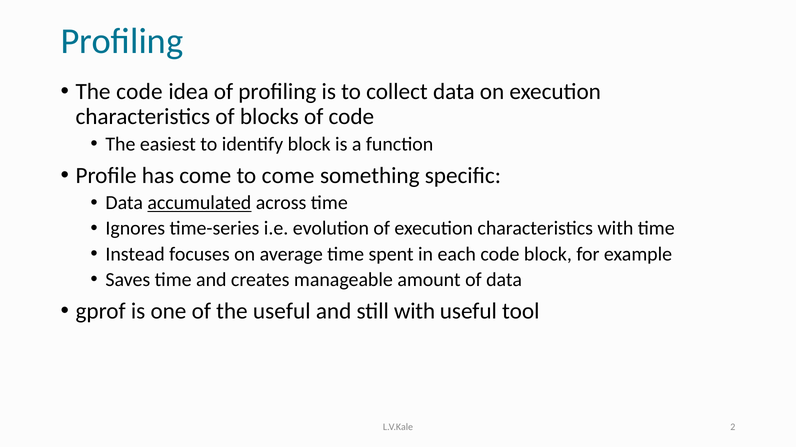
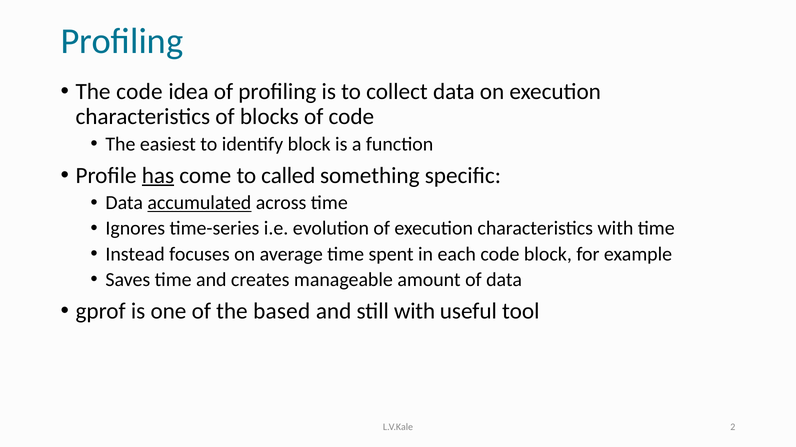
has underline: none -> present (158, 176)
to come: come -> called (288, 176)
the useful: useful -> based (282, 312)
